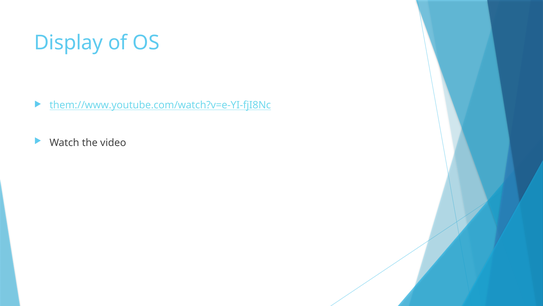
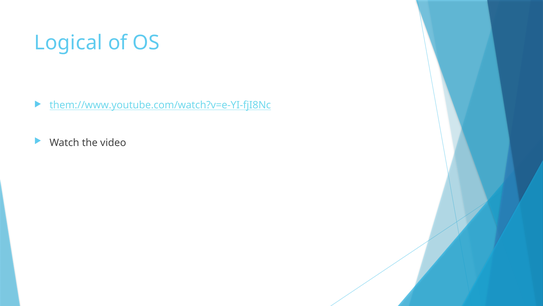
Display: Display -> Logical (68, 43)
